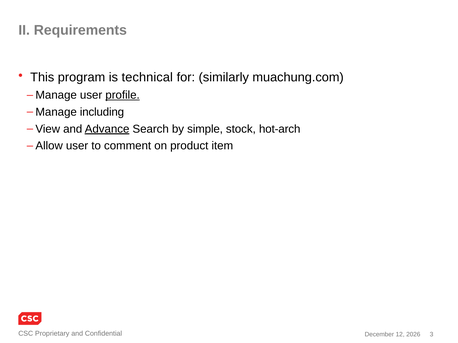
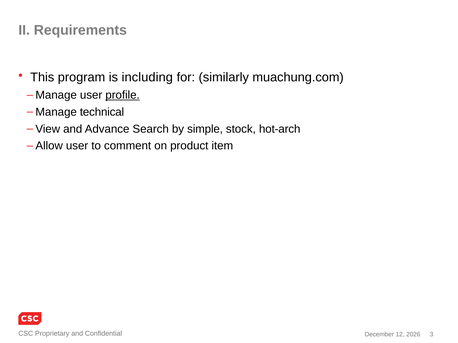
technical: technical -> including (147, 78)
including: including -> technical (102, 112)
Advance underline: present -> none (107, 129)
